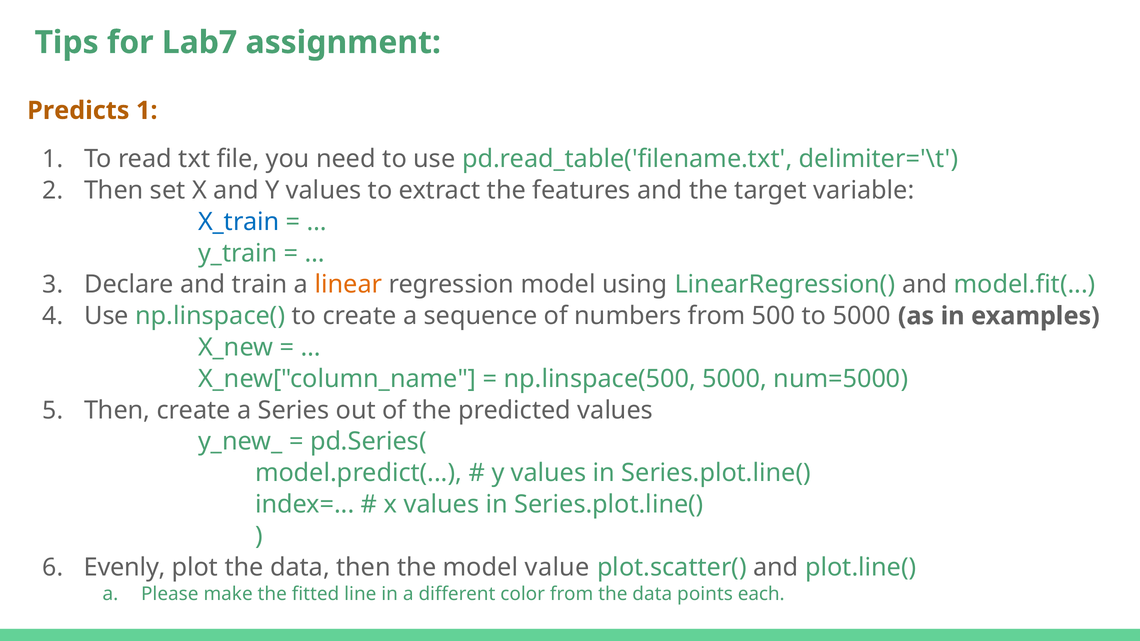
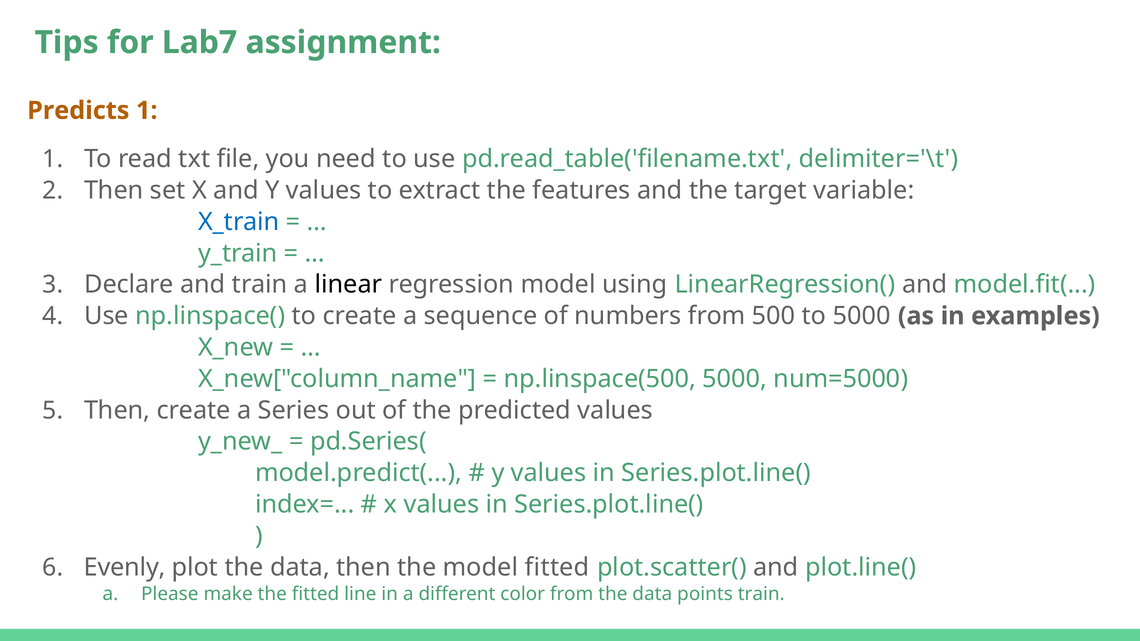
linear colour: orange -> black (348, 285)
model value: value -> fitted (557, 567)
points each: each -> train (761, 594)
